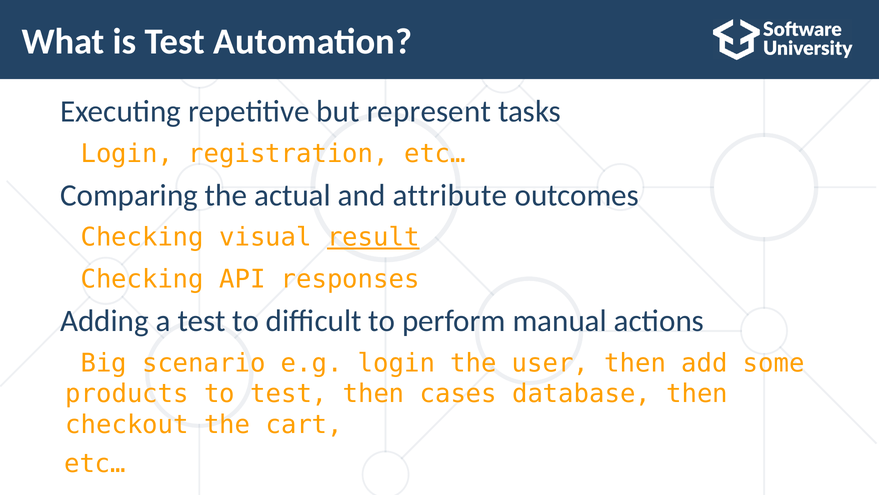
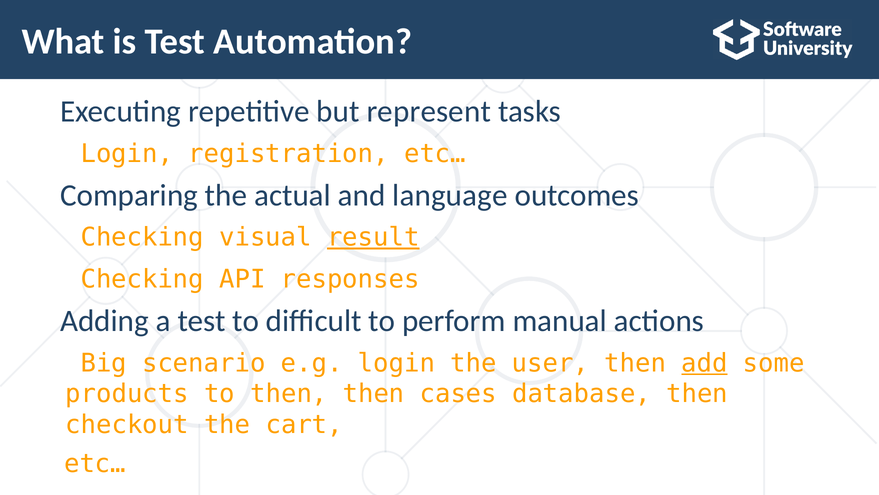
attribute: attribute -> language (450, 195)
add underline: none -> present (704, 363)
to test: test -> then (289, 394)
